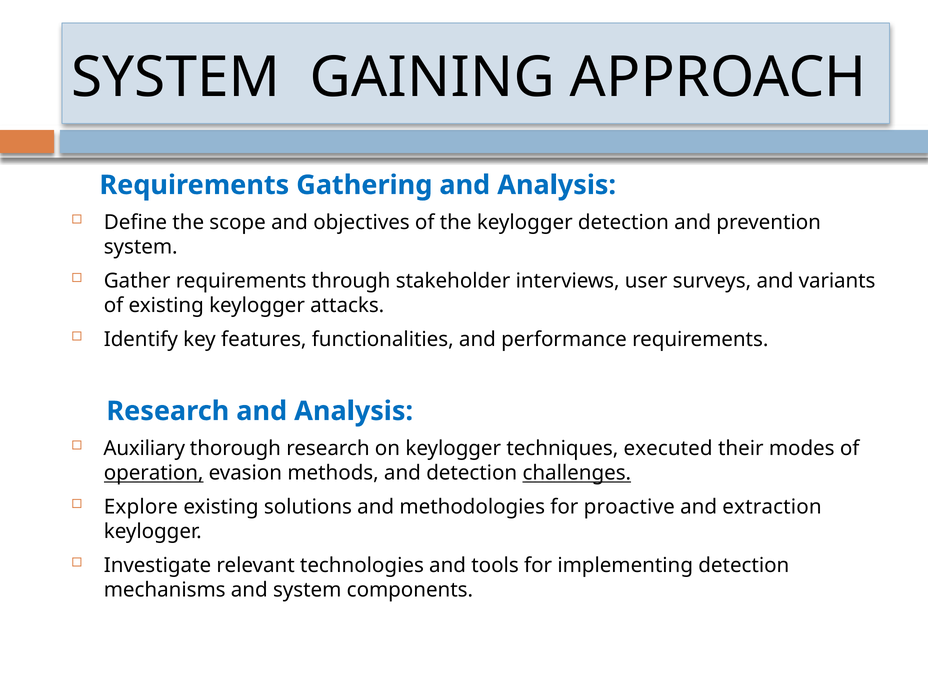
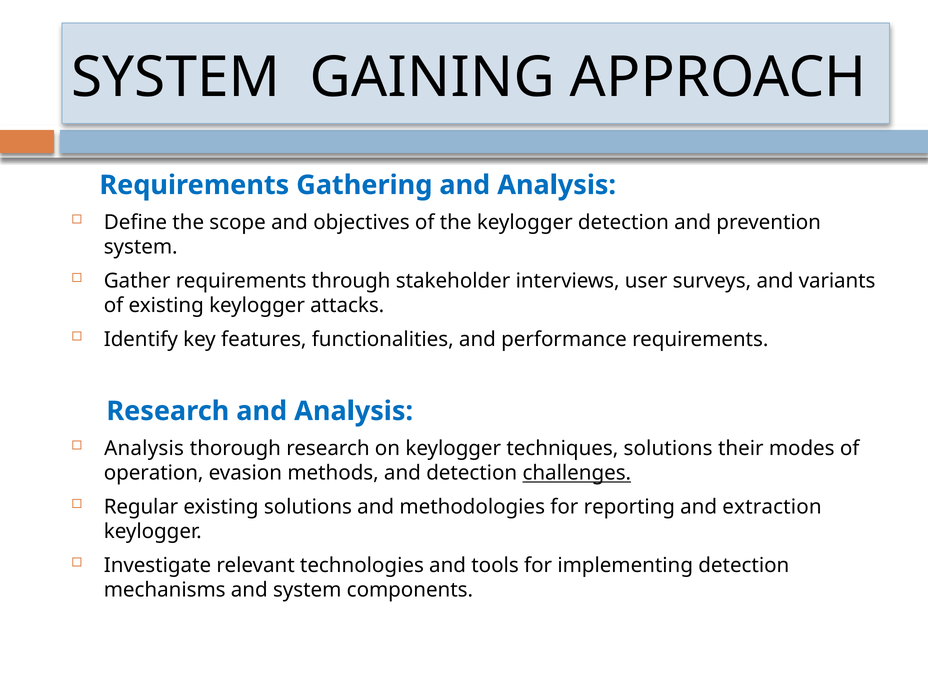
Auxiliary: Auxiliary -> Analysis (144, 448)
techniques executed: executed -> solutions (668, 448)
operation underline: present -> none (154, 473)
Explore: Explore -> Regular (141, 507)
proactive: proactive -> reporting (629, 507)
